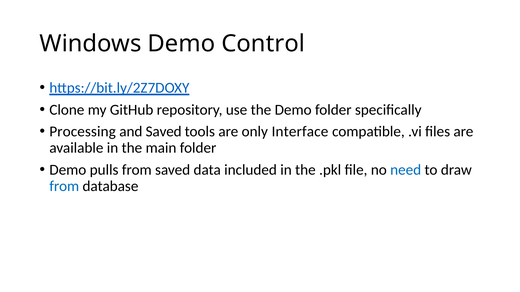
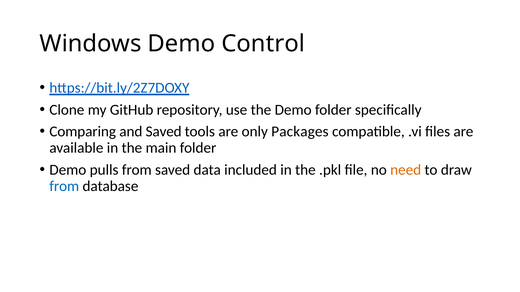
Processing: Processing -> Comparing (83, 132)
Interface: Interface -> Packages (300, 132)
need colour: blue -> orange (406, 170)
